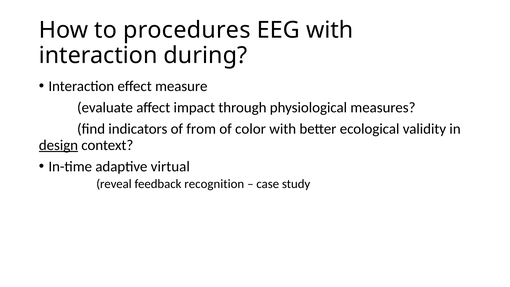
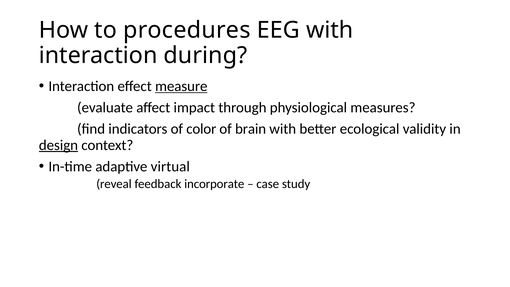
measure underline: none -> present (181, 86)
from: from -> color (201, 129)
color: color -> brain (251, 129)
recognition: recognition -> incorporate (214, 184)
